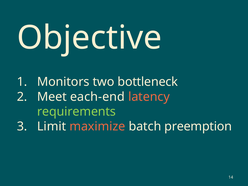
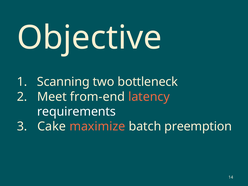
Monitors: Monitors -> Scanning (63, 82)
each-end: each-end -> from-end (97, 97)
requirements colour: light green -> white (76, 112)
Limit: Limit -> Cake (52, 126)
